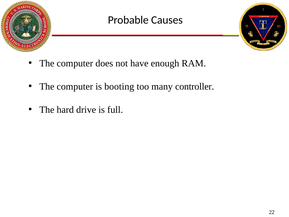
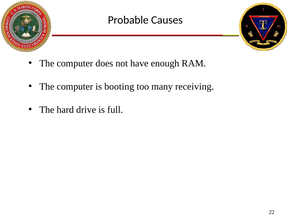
controller: controller -> receiving (195, 86)
